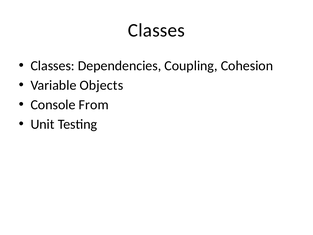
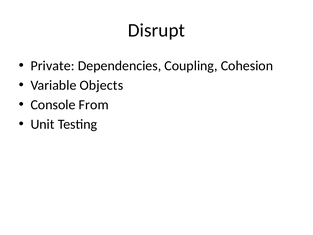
Classes: Classes -> Disrupt (156, 30)
Classes: Classes -> Private (53, 66)
